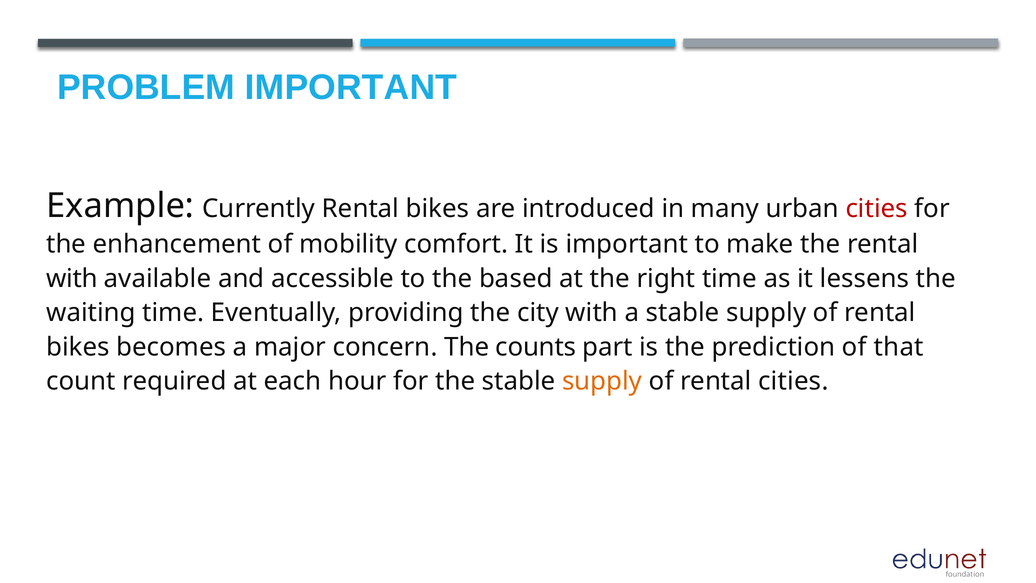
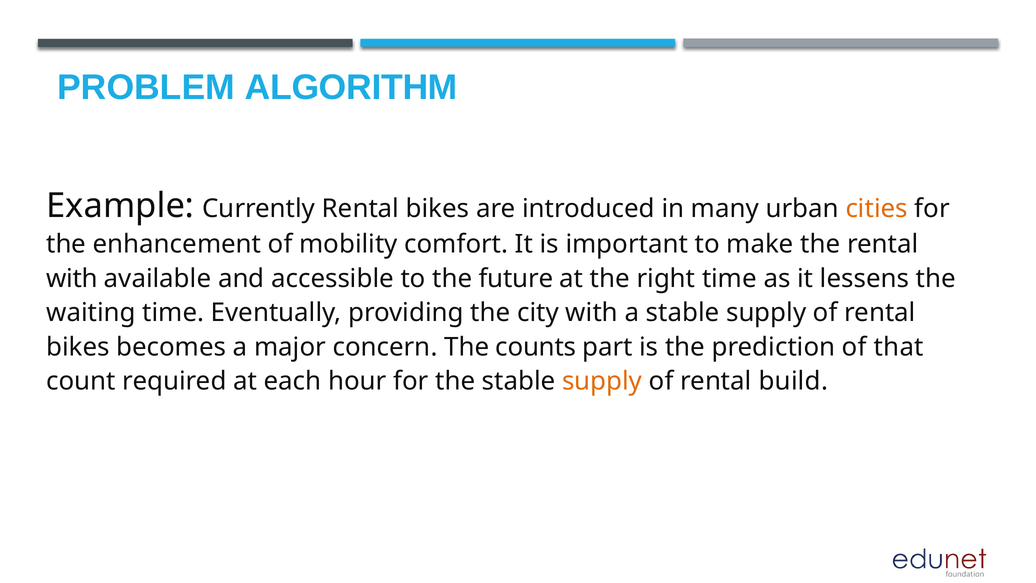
PROBLEM IMPORTANT: IMPORTANT -> ALGORITHM (351, 87)
cities colour: red -> orange (877, 208)
based: based -> future (516, 278)
rental cities: cities -> build (793, 381)
